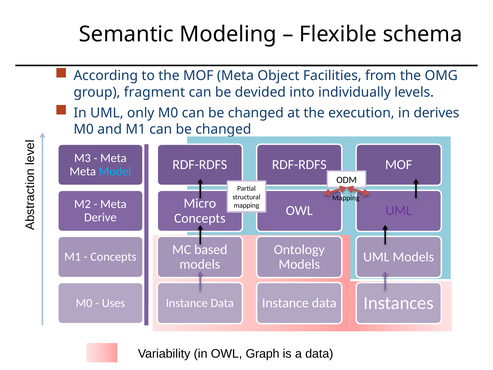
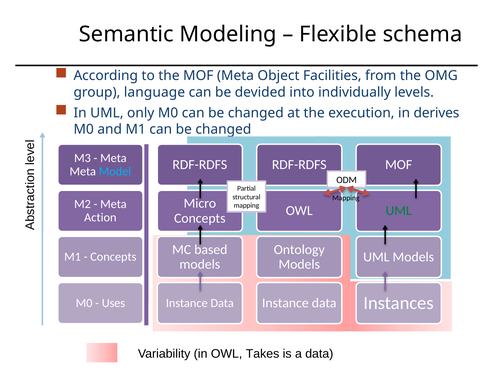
fragment: fragment -> language (154, 92)
UML colour: purple -> green (399, 211)
Derive: Derive -> Action (100, 217)
Graph: Graph -> Takes (263, 353)
